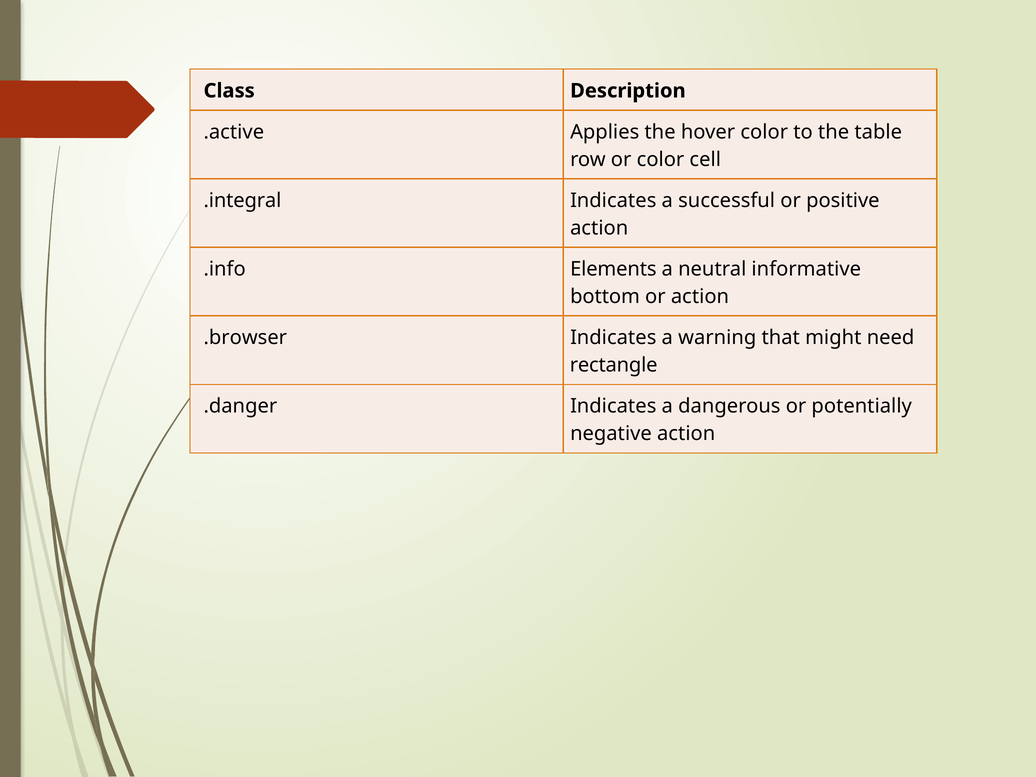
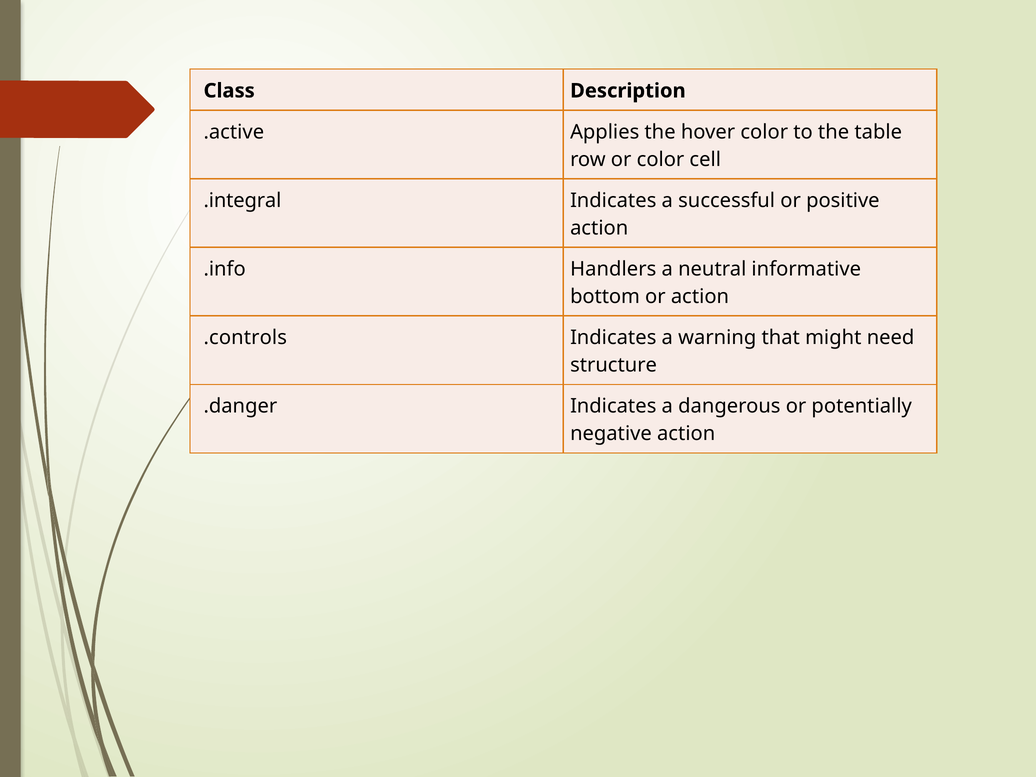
Elements: Elements -> Handlers (613, 269)
.browser: .browser -> .controls (245, 338)
rectangle: rectangle -> structure (614, 365)
